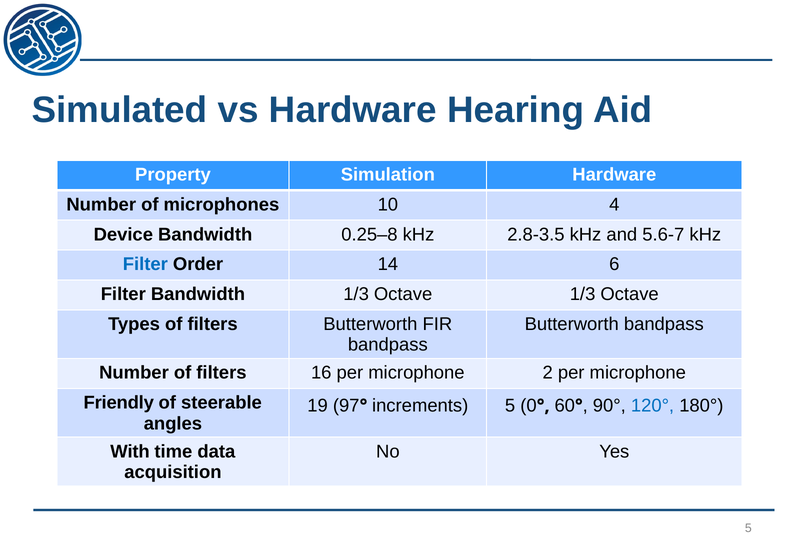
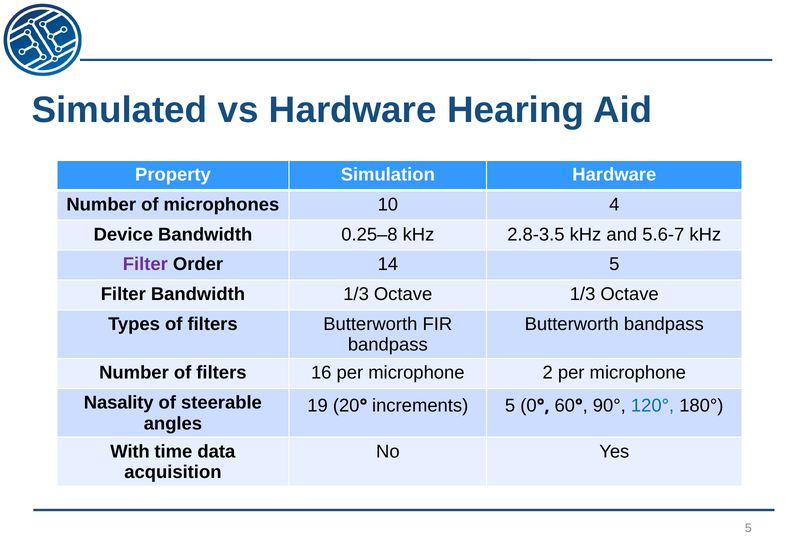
Filter colour: blue -> purple (145, 264)
14 6: 6 -> 5 (614, 264)
Friendly: Friendly -> Nasality (119, 403)
97: 97 -> 20 (346, 406)
